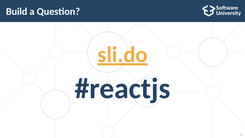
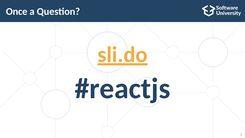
Build: Build -> Once (17, 12)
